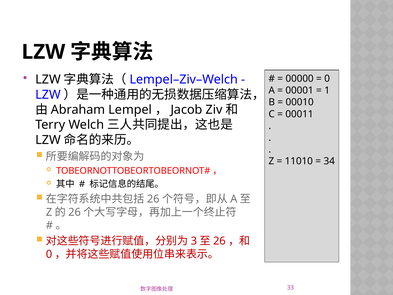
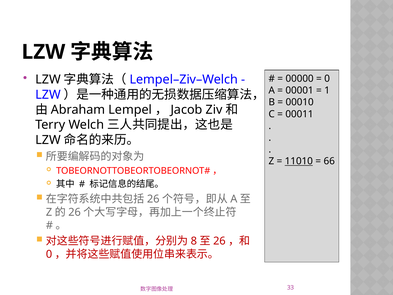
11010 underline: none -> present (299, 161)
34: 34 -> 66 (329, 161)
3: 3 -> 8 (194, 241)
